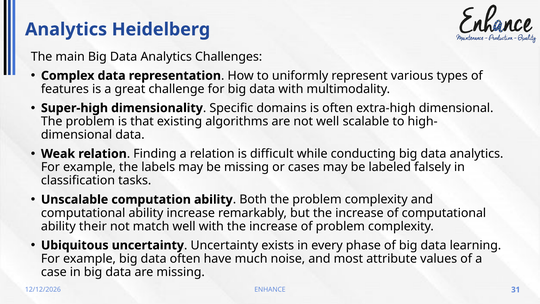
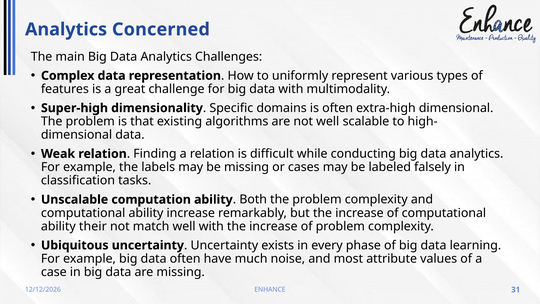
Heidelberg: Heidelberg -> Concerned (161, 29)
